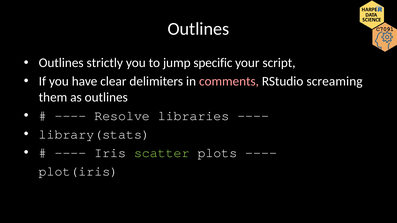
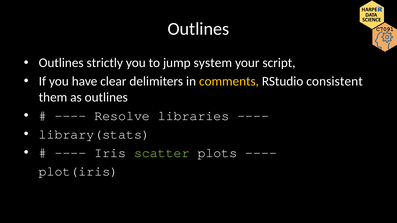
specific: specific -> system (213, 63)
comments colour: pink -> yellow (229, 81)
screaming: screaming -> consistent (335, 81)
